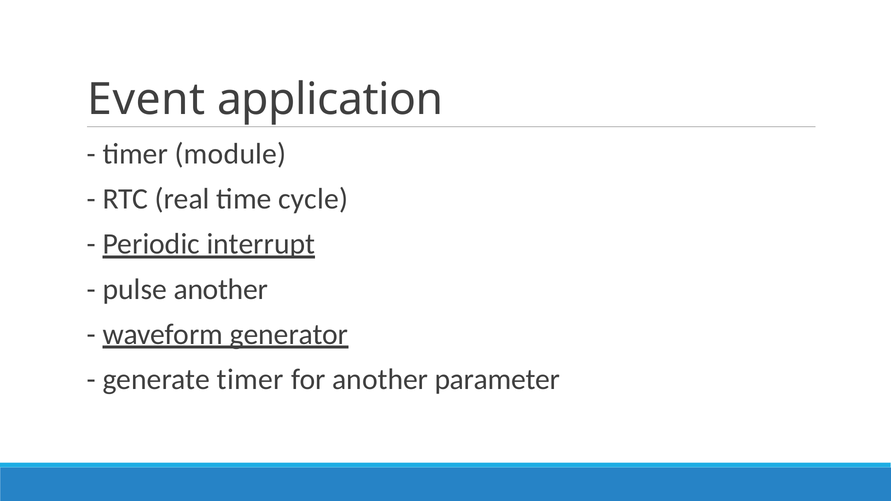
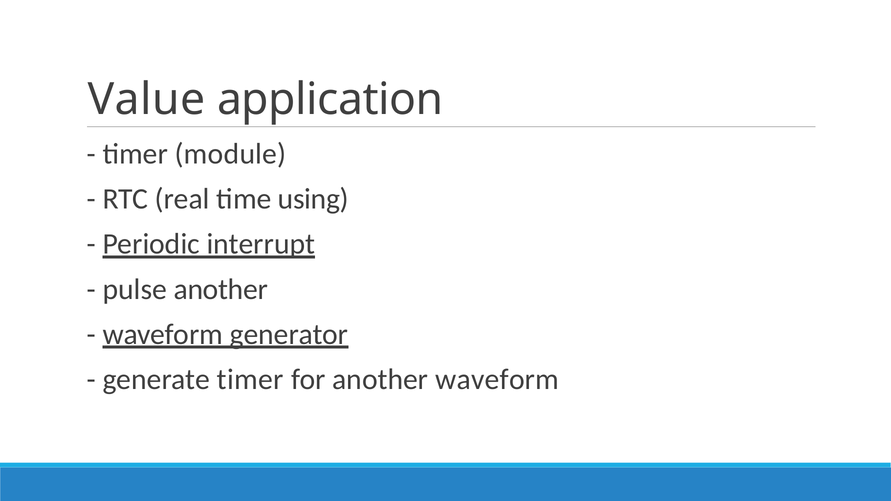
Event: Event -> Value (146, 100)
cycle: cycle -> using (313, 199)
another parameter: parameter -> waveform (497, 380)
